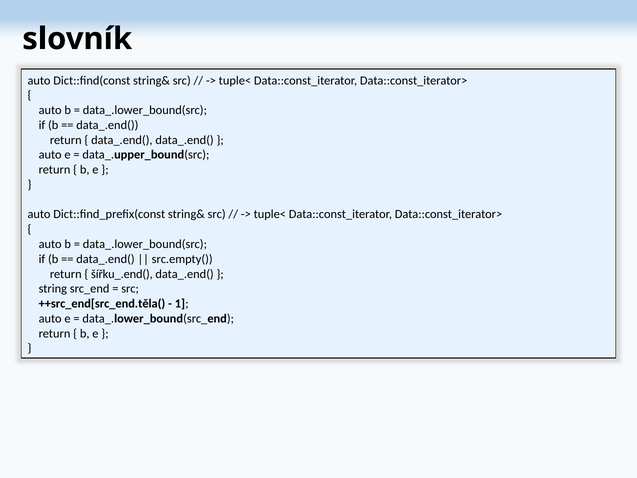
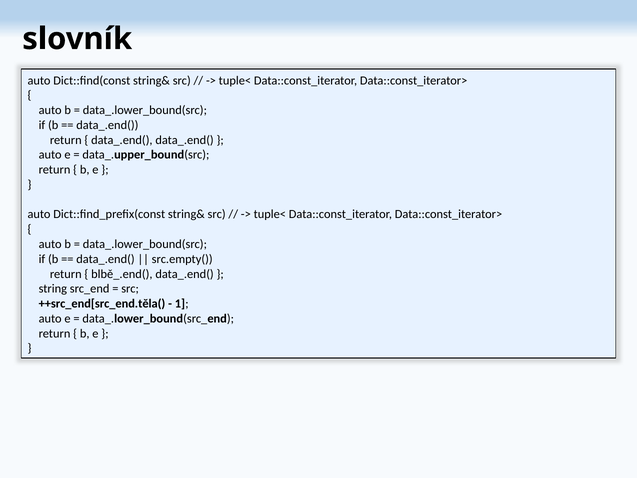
šířku_.end(: šířku_.end( -> blbě_.end( (122, 274)
